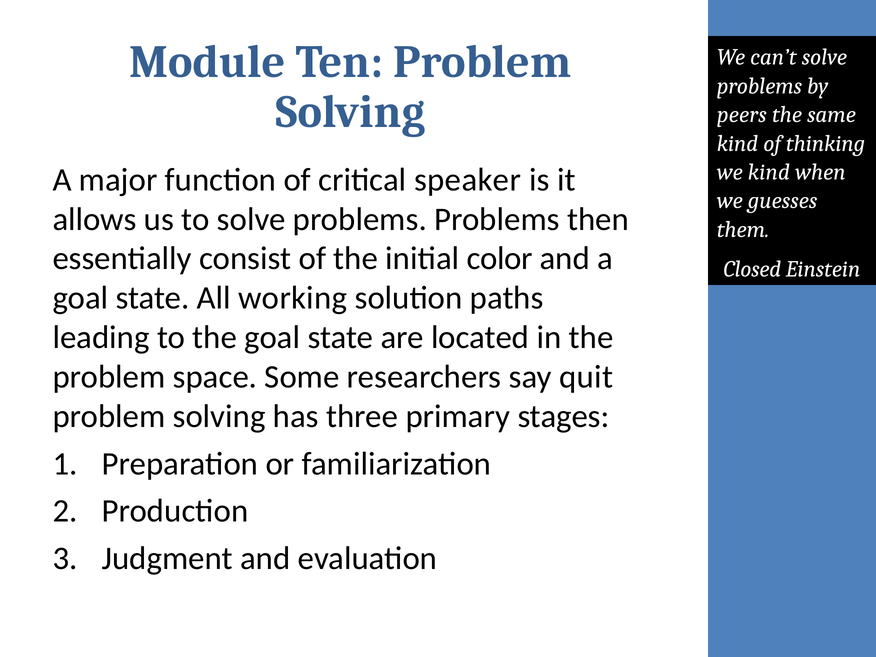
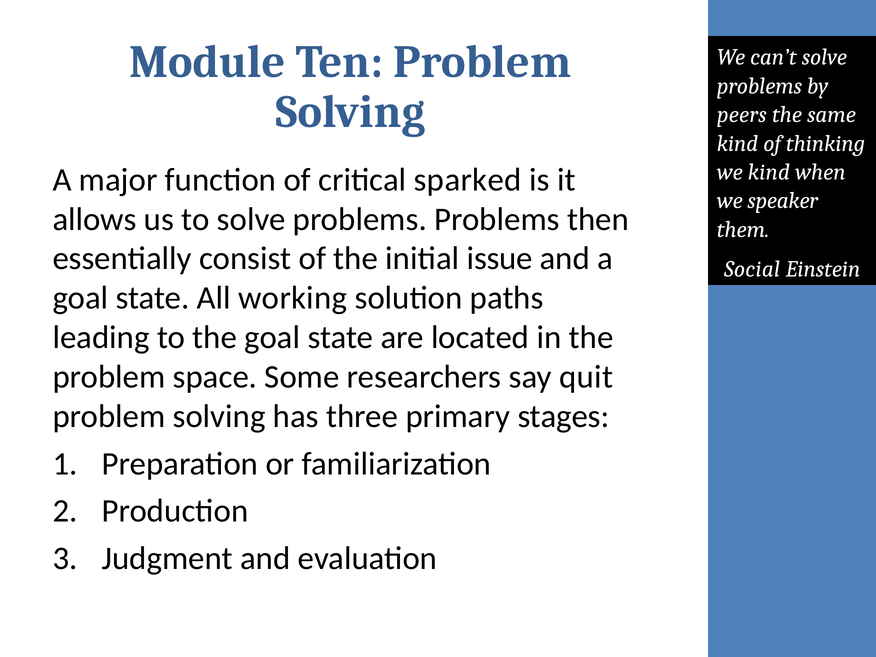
speaker: speaker -> sparked (468, 180)
guesses: guesses -> speaker (783, 201)
color: color -> issue (500, 259)
Closed: Closed -> Social (752, 269)
